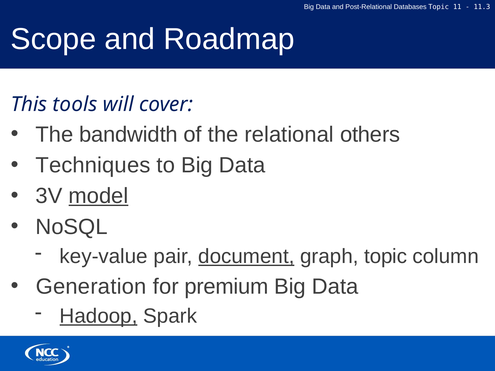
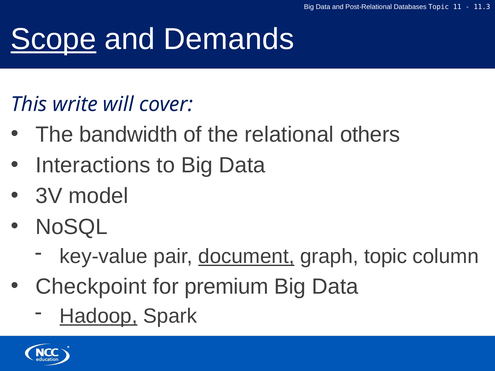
Scope underline: none -> present (53, 39)
Roadmap: Roadmap -> Demands (229, 39)
tools: tools -> write (75, 104)
Techniques: Techniques -> Interactions (93, 165)
model underline: present -> none (98, 196)
Generation: Generation -> Checkpoint (91, 287)
